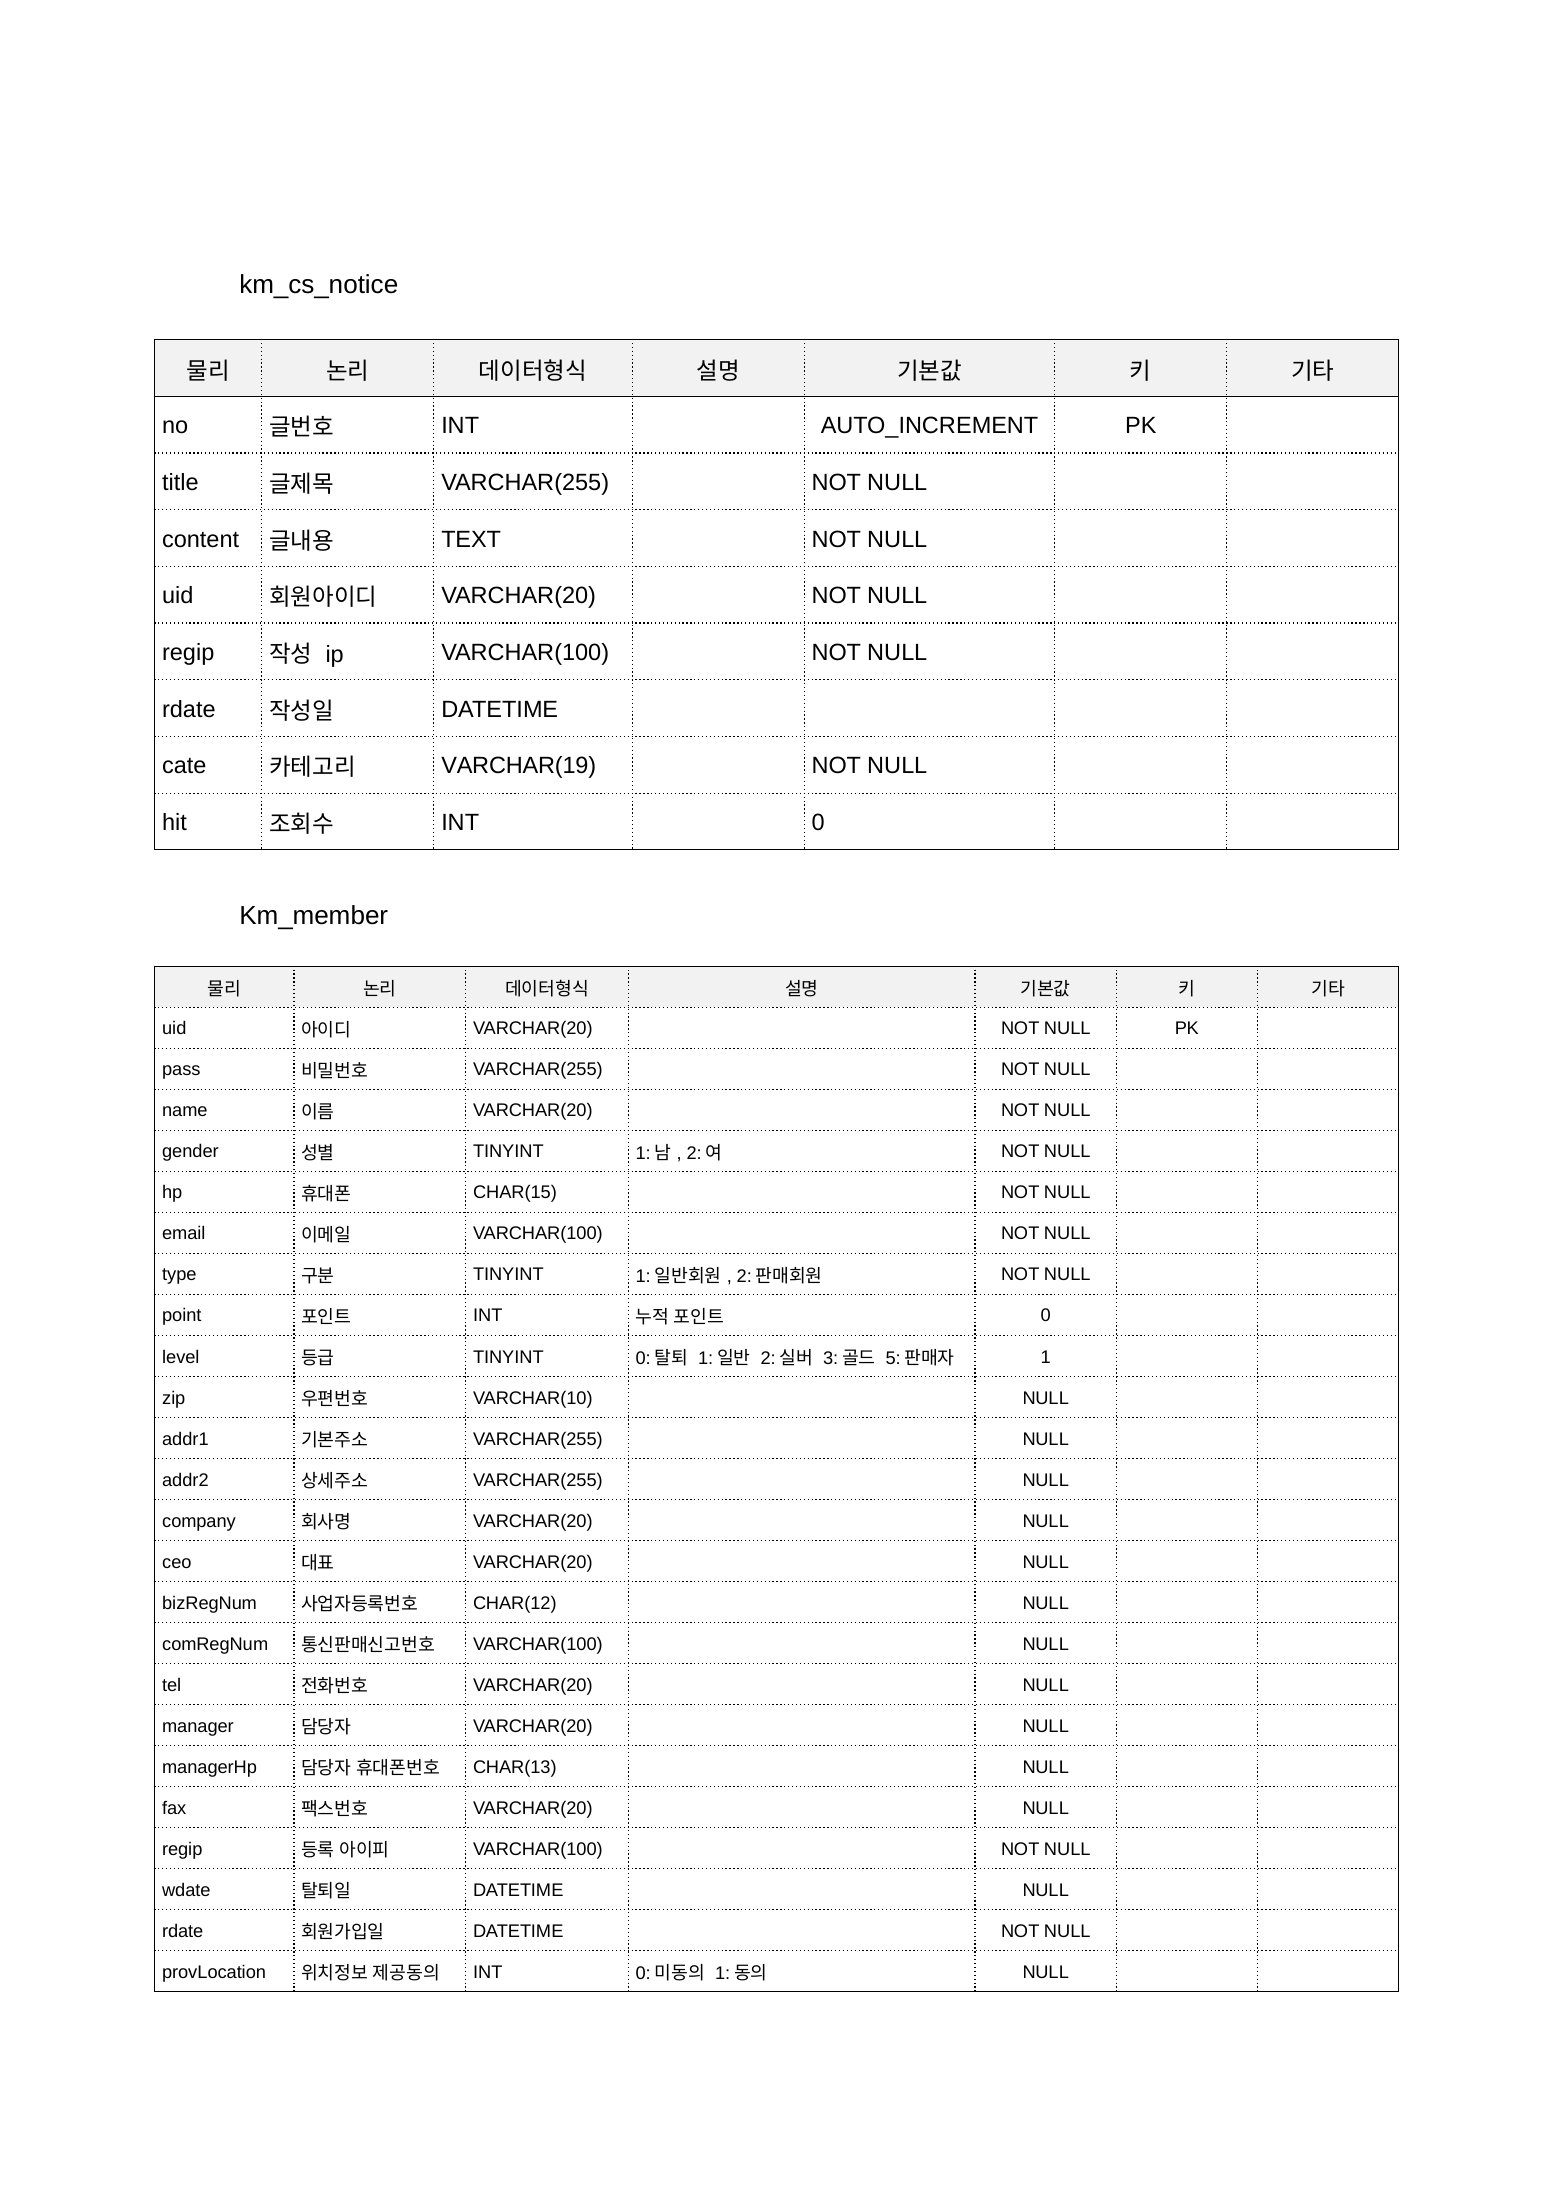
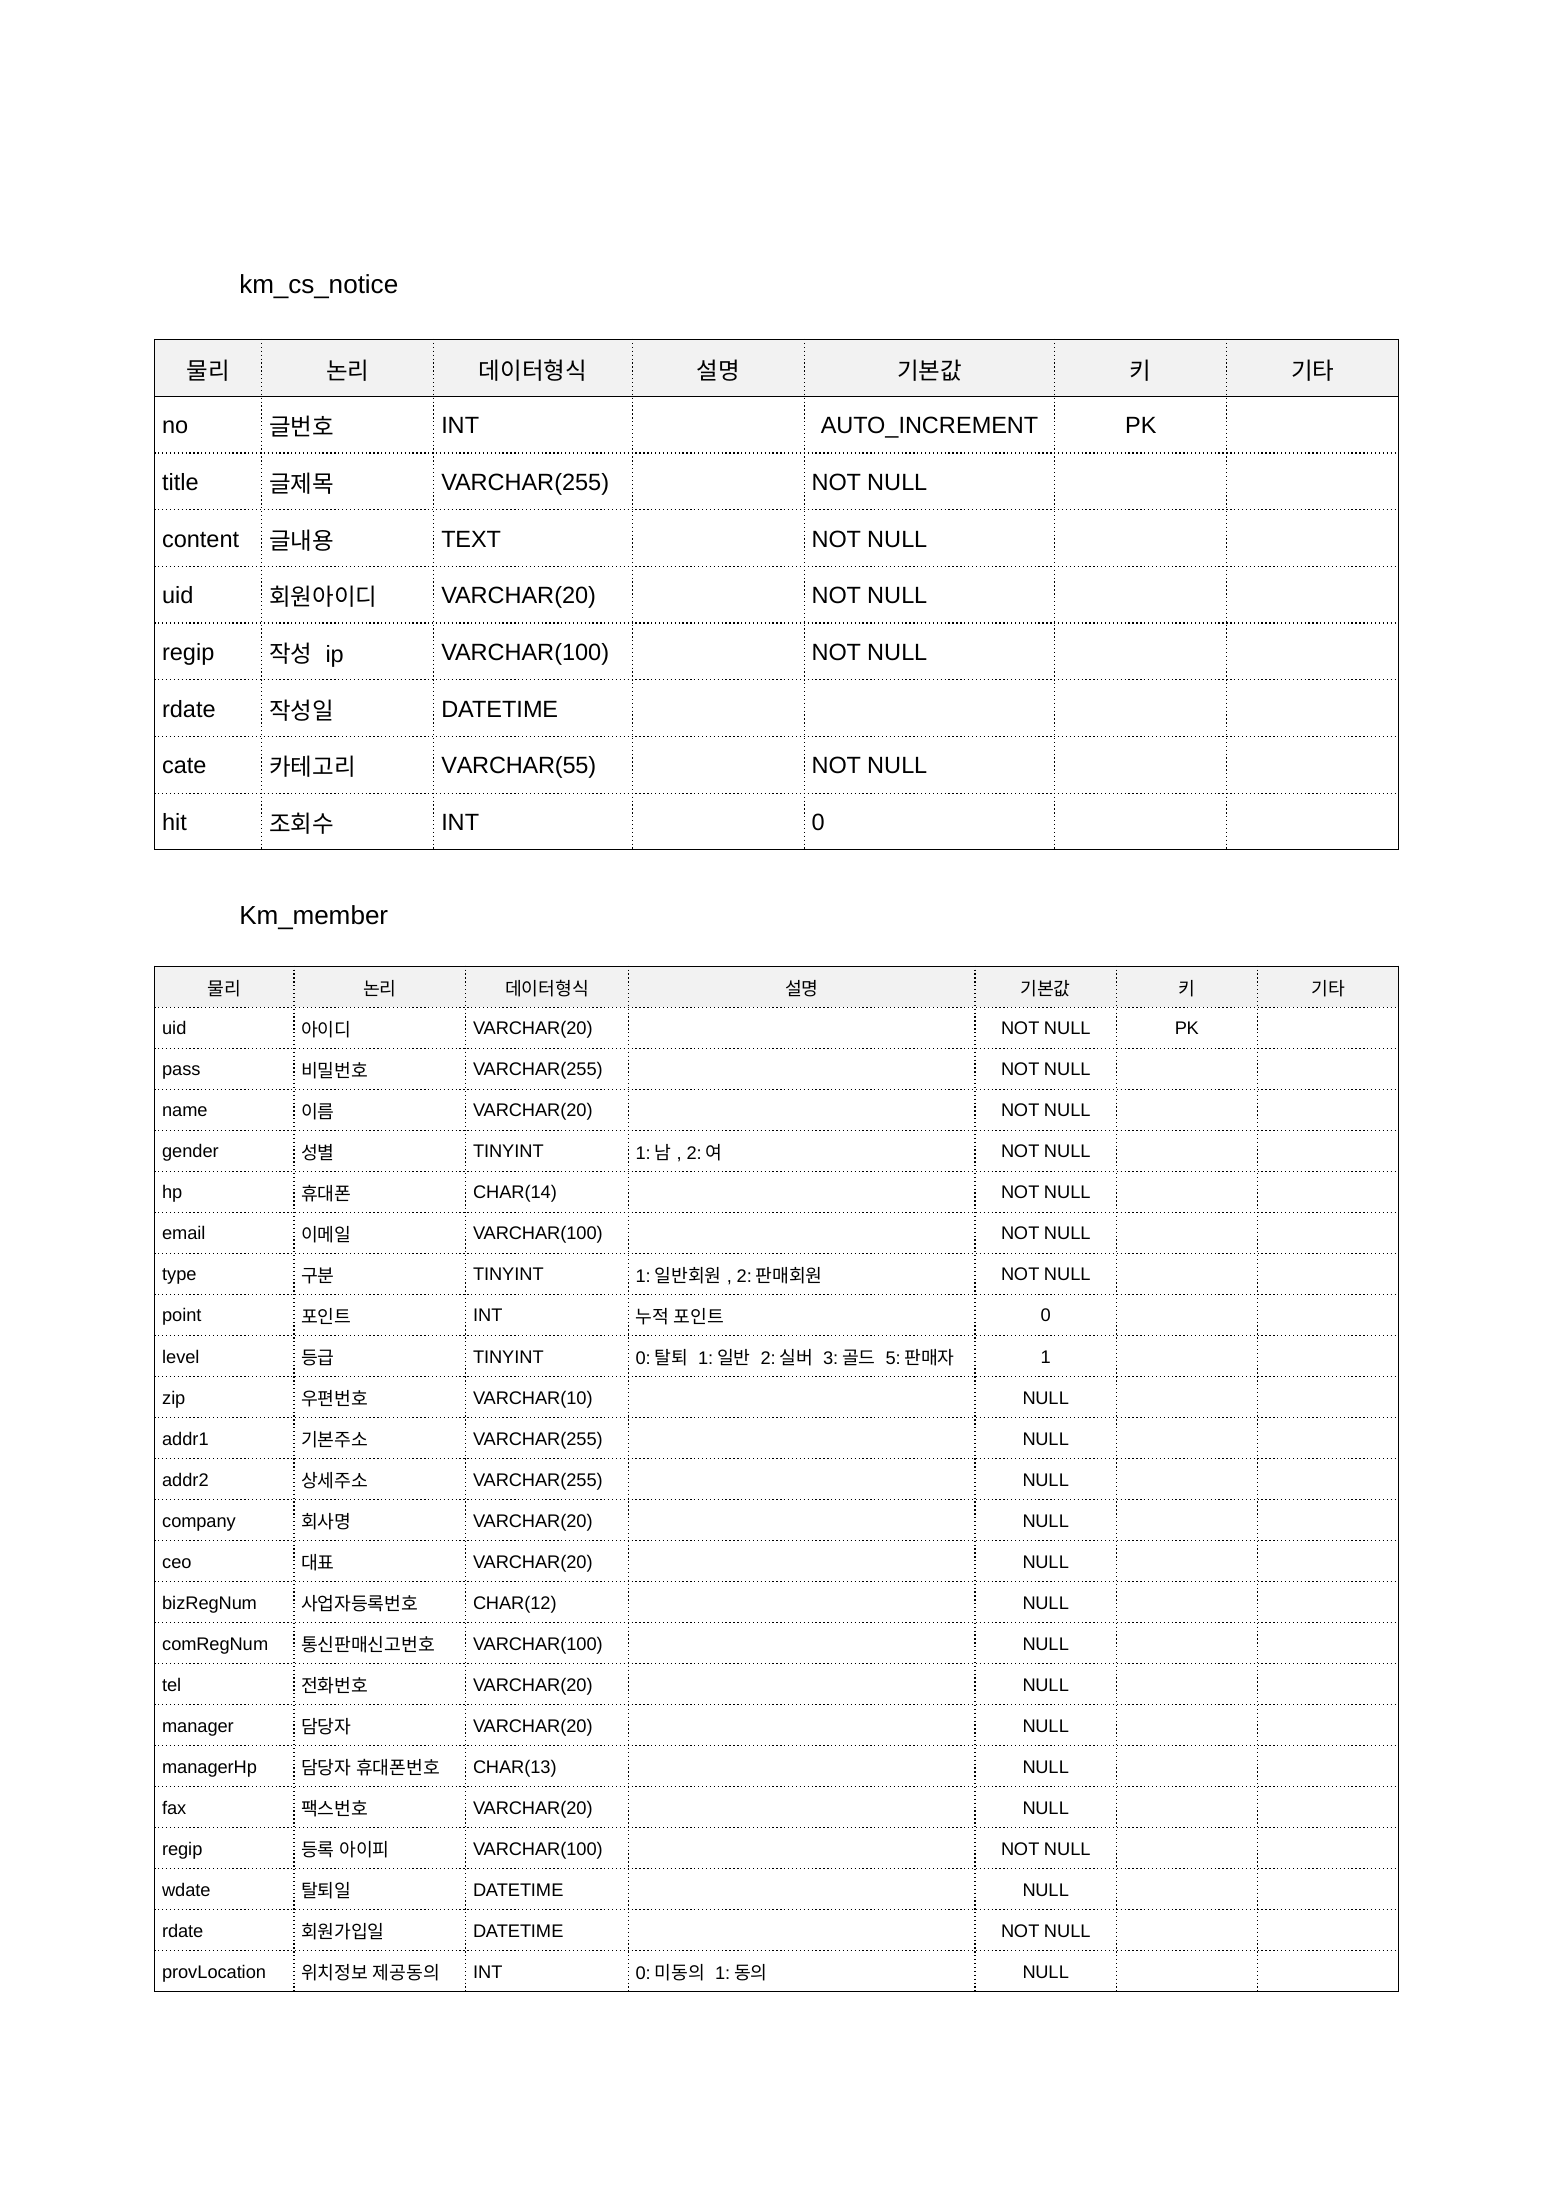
VARCHAR(19: VARCHAR(19 -> VARCHAR(55 (519, 766)
CHAR(15: CHAR(15 -> CHAR(14 (515, 1193)
